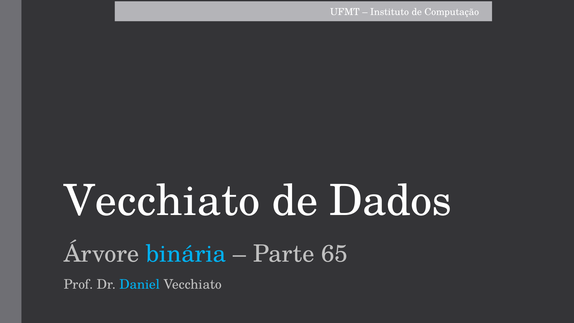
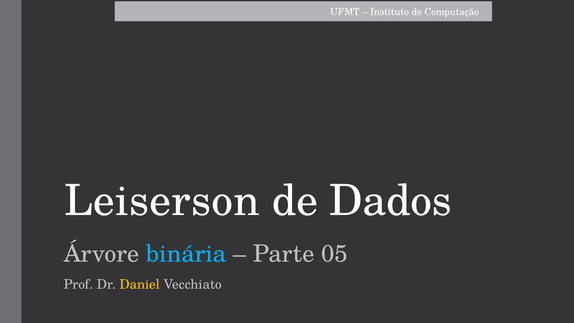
Vecchiato: Vecchiato -> Leiserson (162, 201)
65: 65 -> 05 (334, 254)
Daniel colour: light blue -> yellow (140, 284)
